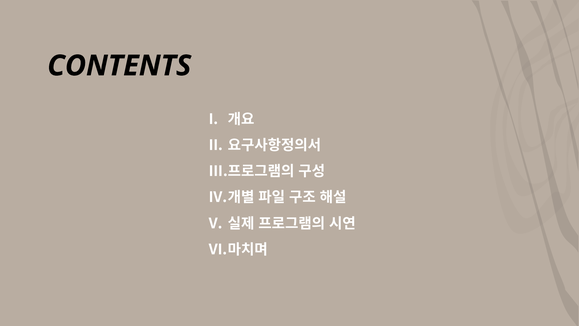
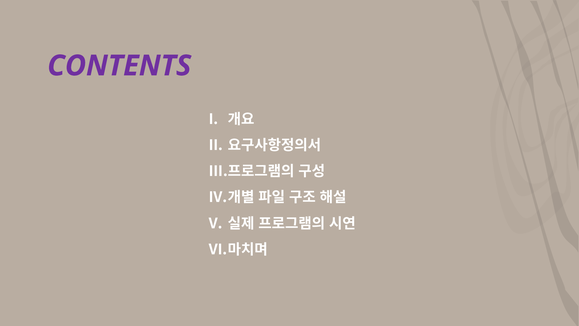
CONTENTS colour: black -> purple (119, 66)
